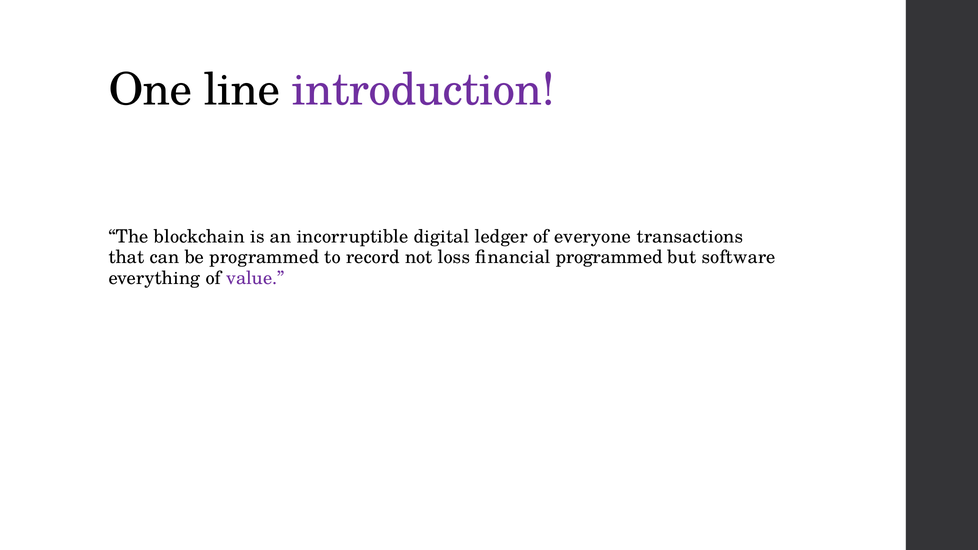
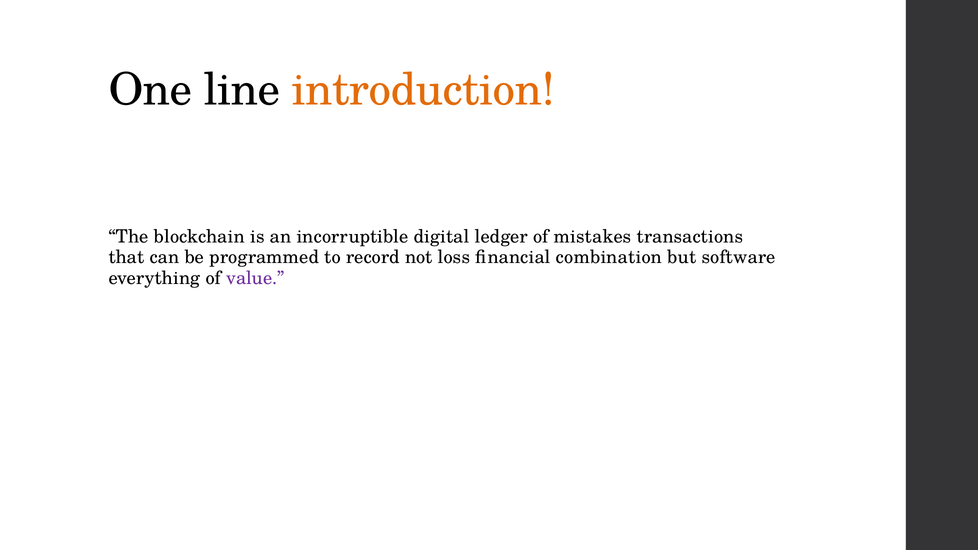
introduction colour: purple -> orange (423, 90)
everyone: everyone -> mistakes (593, 237)
financial programmed: programmed -> combination (609, 257)
